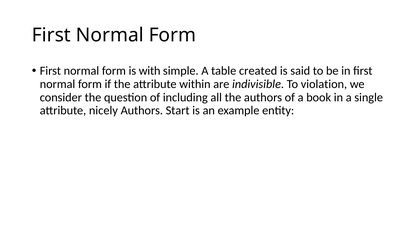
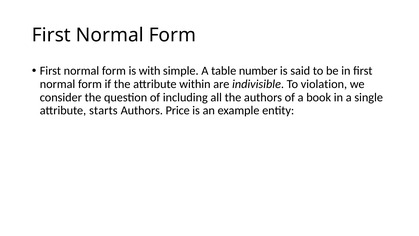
created: created -> number (258, 71)
nicely: nicely -> starts (103, 110)
Start: Start -> Price (178, 110)
